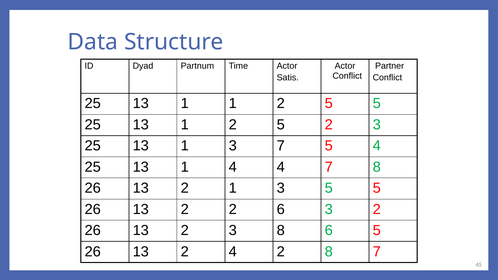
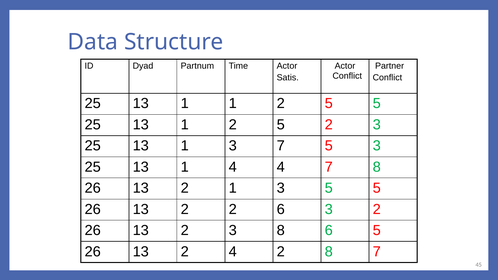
5 4: 4 -> 3 (377, 146)
